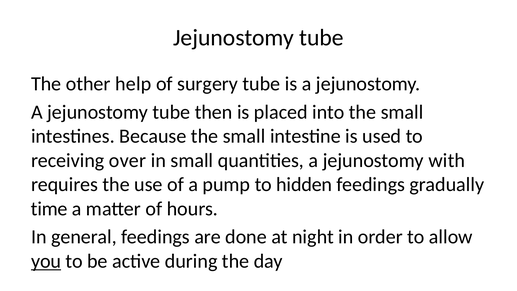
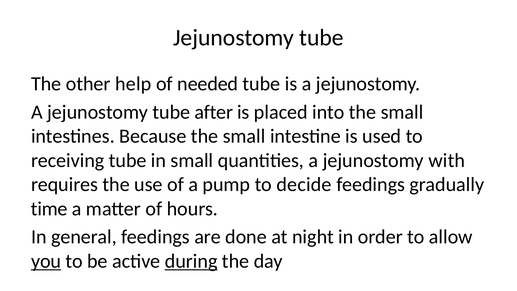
surgery: surgery -> needed (208, 84)
then: then -> after (214, 112)
receiving over: over -> tube (128, 160)
hidden: hidden -> decide (304, 185)
during underline: none -> present (191, 261)
